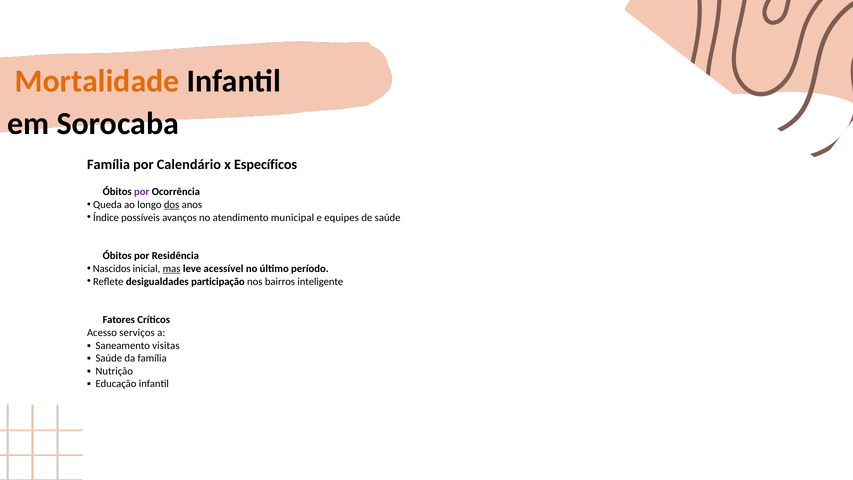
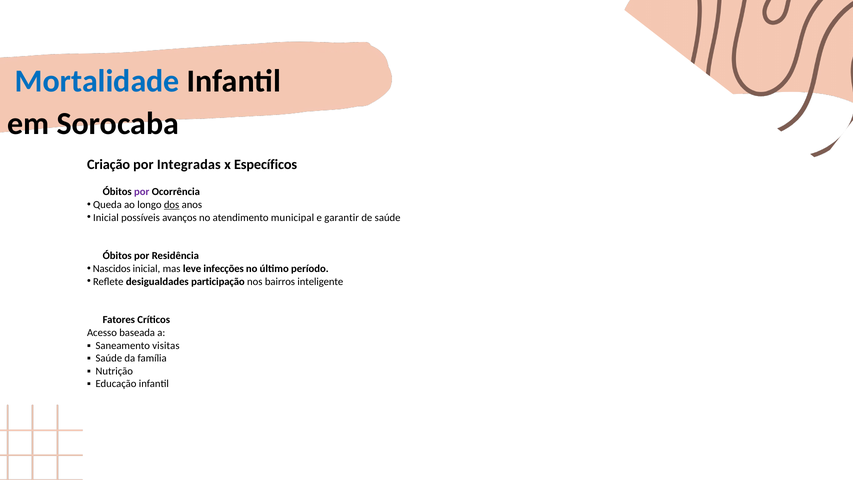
Mortalidade colour: orange -> blue (97, 81)
Família: Família -> Criação (109, 164)
Calendário: Calendário -> Integradas (189, 164)
Índice: Índice -> Inicial (106, 217)
equipes: equipes -> garantir (342, 217)
mas underline: present -> none (172, 269)
acessível: acessível -> infecções (224, 269)
serviços: serviços -> baseada (137, 333)
